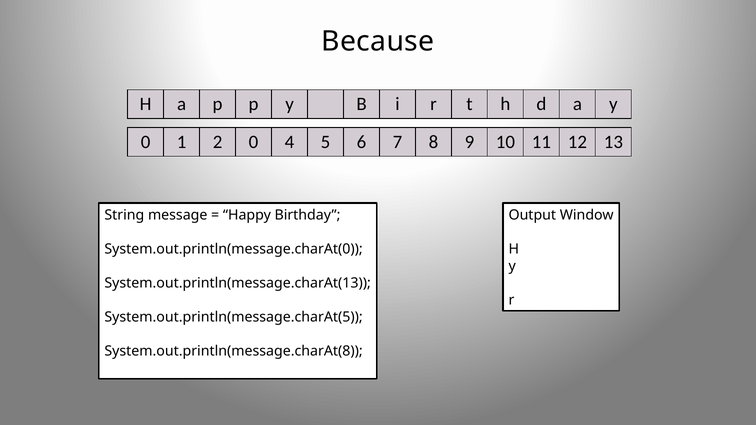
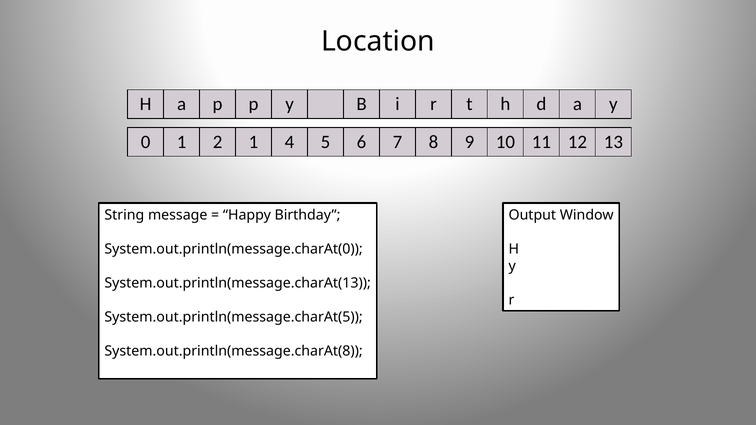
Because: Because -> Location (378, 41)
2 0: 0 -> 1 (254, 142)
